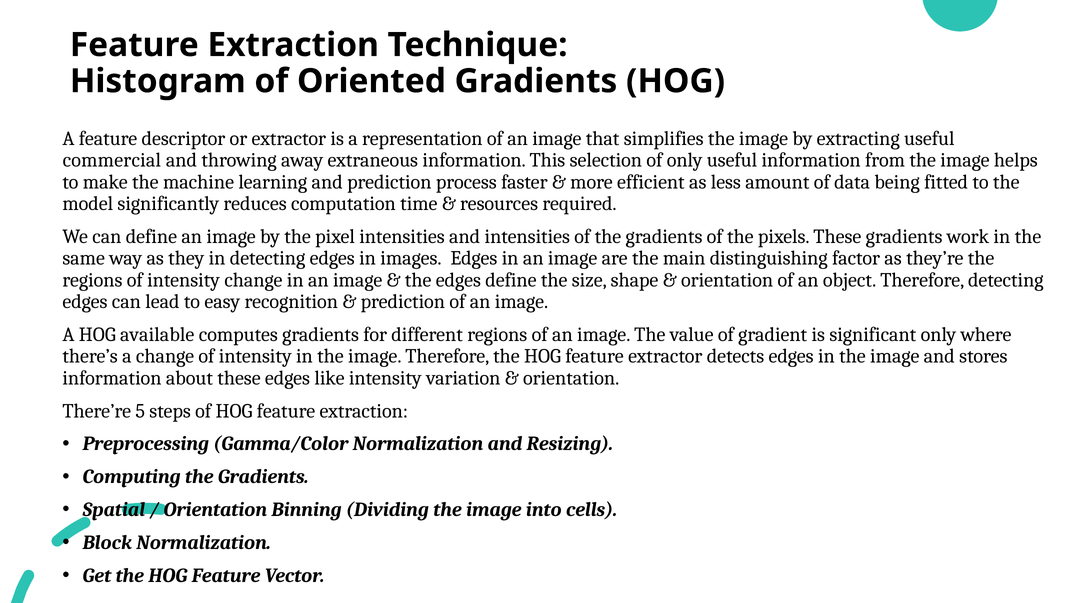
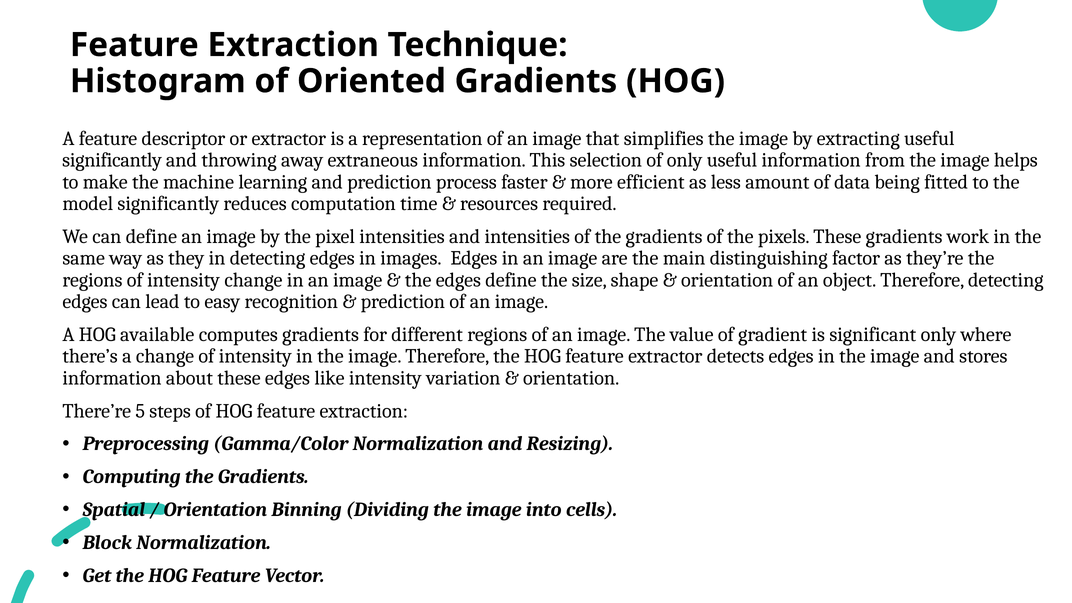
commercial: commercial -> significantly (112, 160)
